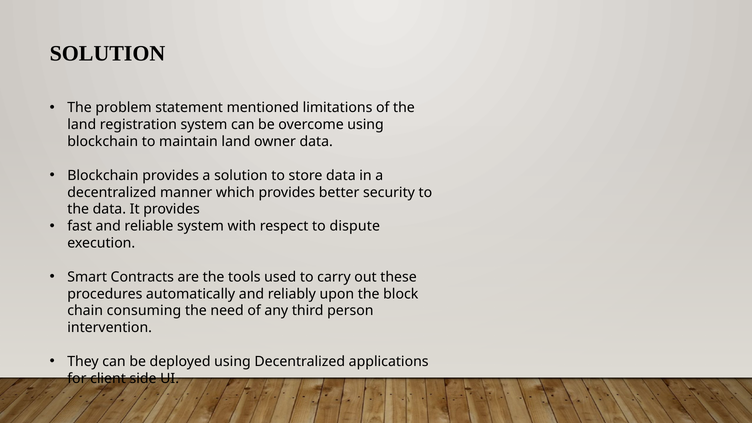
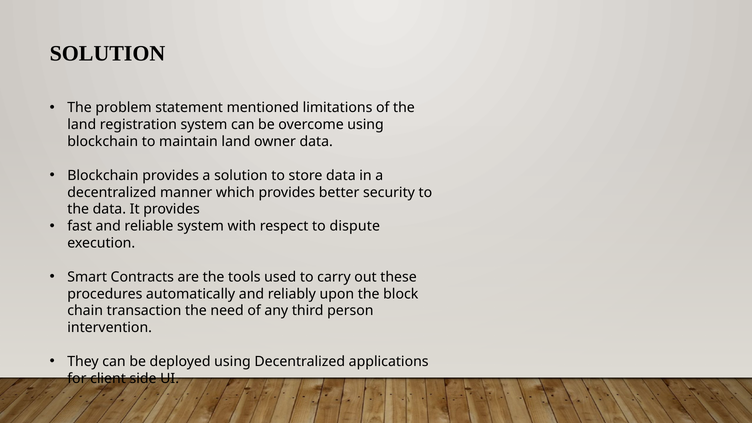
consuming: consuming -> transaction (144, 311)
